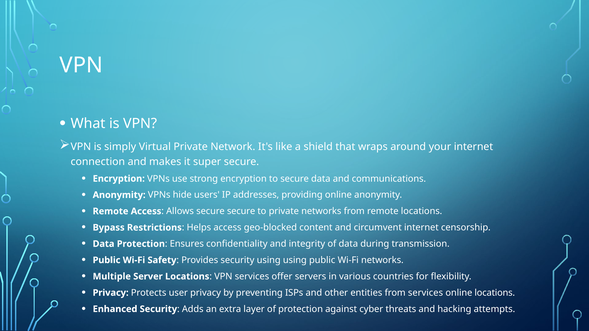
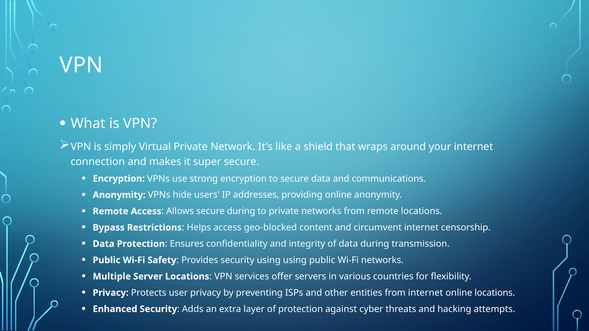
secure secure: secure -> during (241, 211)
from services: services -> internet (426, 293)
